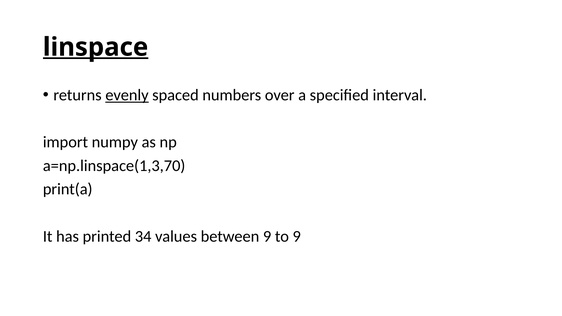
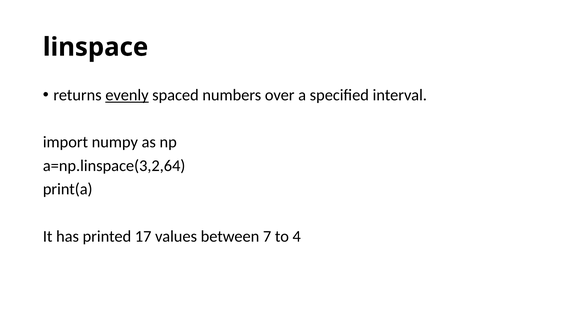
linspace underline: present -> none (96, 47)
a=np.linspace(1,3,70: a=np.linspace(1,3,70 -> a=np.linspace(3,2,64 (114, 166)
34: 34 -> 17 (143, 236)
between 9: 9 -> 7 (267, 236)
to 9: 9 -> 4 (297, 236)
